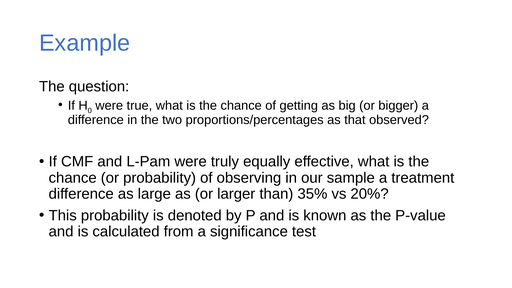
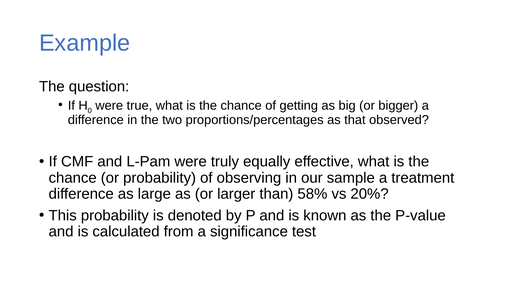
35%: 35% -> 58% (312, 194)
